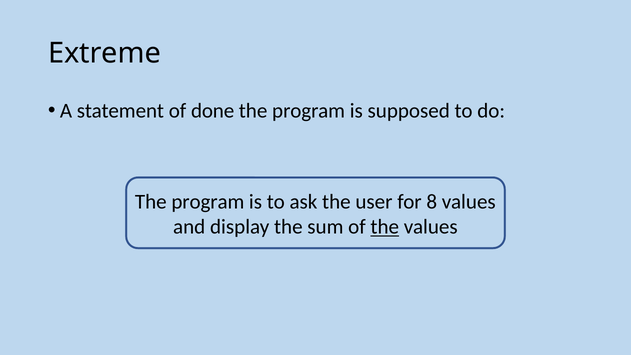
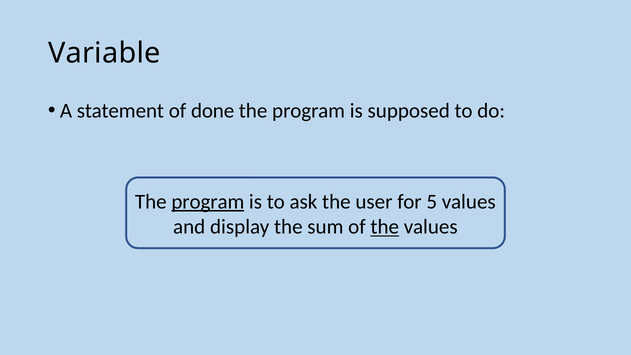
Extreme: Extreme -> Variable (104, 53)
program underline: none -> present (208, 202)
8: 8 -> 5 (432, 202)
